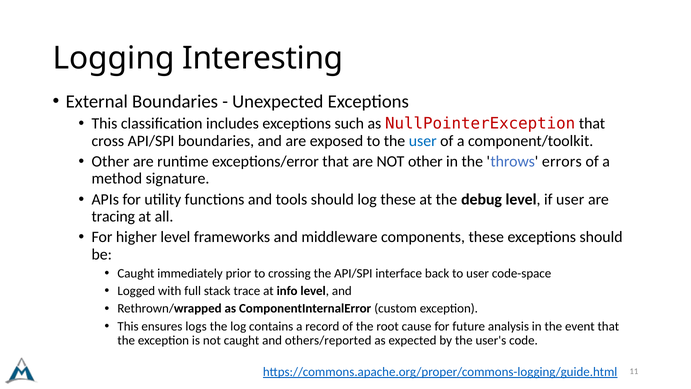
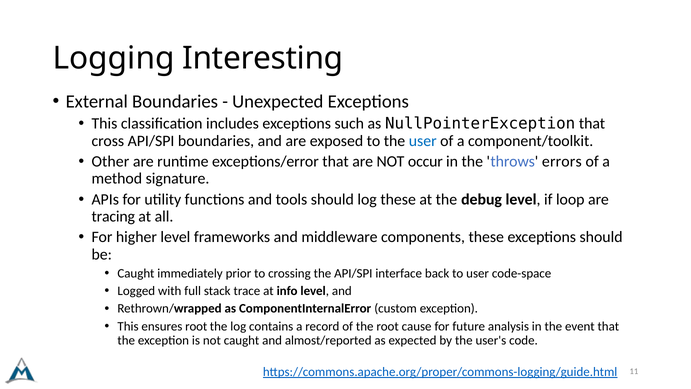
NullPointerException colour: red -> black (480, 124)
NOT other: other -> occur (425, 161)
if user: user -> loop (570, 199)
ensures logs: logs -> root (196, 326)
others/reported: others/reported -> almost/reported (328, 340)
